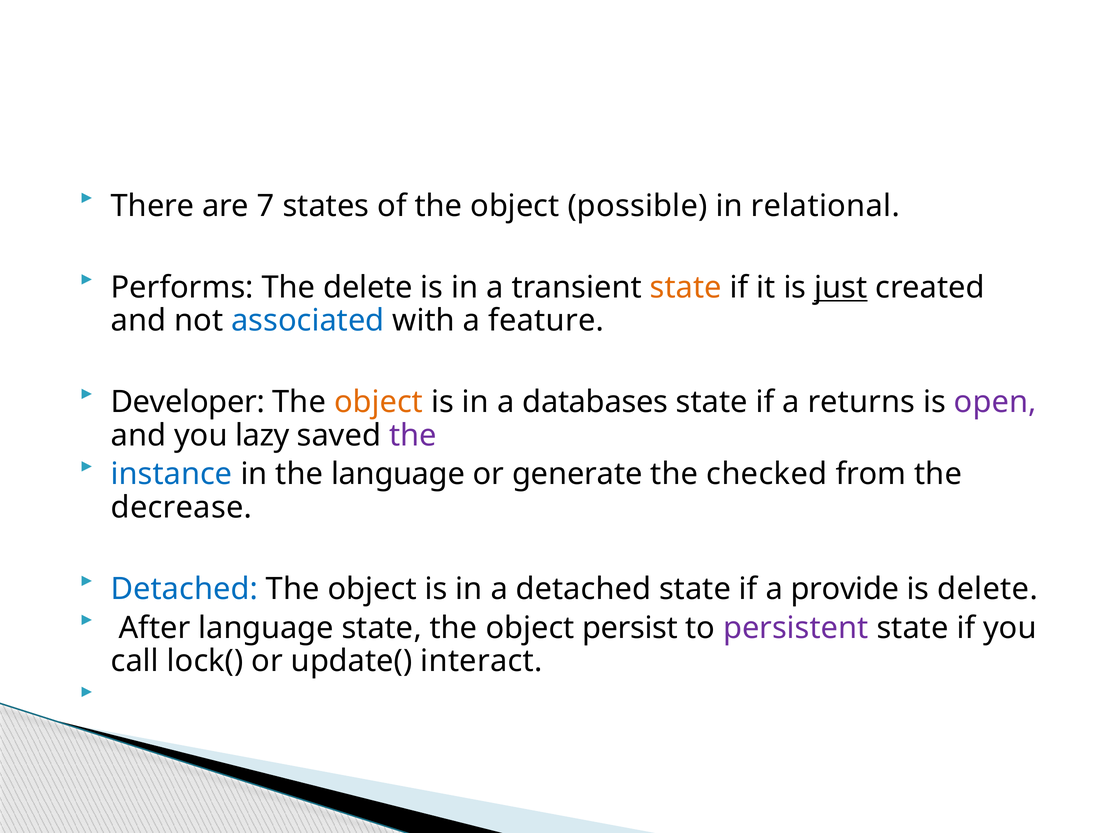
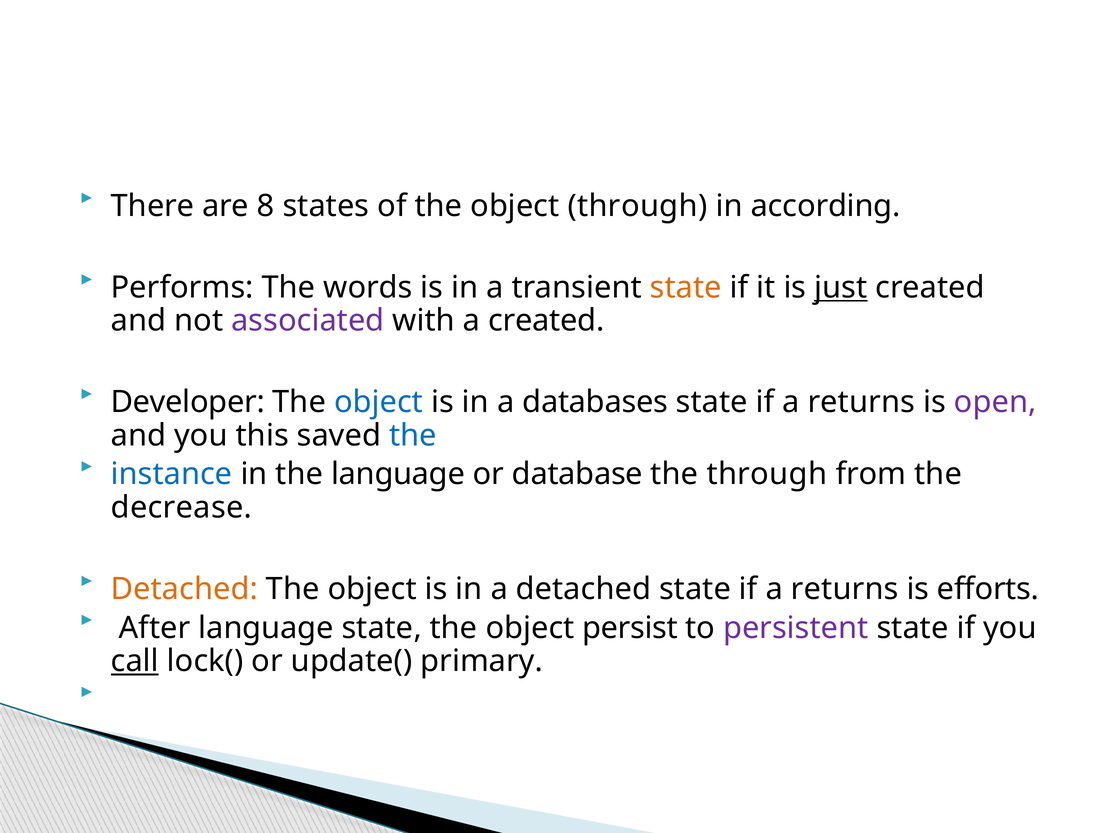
7: 7 -> 8 (266, 206)
object possible: possible -> through (637, 206)
relational: relational -> according (826, 206)
The delete: delete -> words (368, 287)
associated colour: blue -> purple (308, 321)
a feature: feature -> created (546, 321)
object colour: orange -> blue (379, 402)
lazy: lazy -> this (262, 435)
the colour: purple -> blue (413, 435)
generate: generate -> database (577, 474)
the checked: checked -> through (767, 474)
Detached colour: blue -> orange (184, 589)
provide: provide -> returns (845, 589)
is delete: delete -> efforts (988, 589)
call underline: none -> present (135, 661)
interact: interact -> primary (482, 661)
